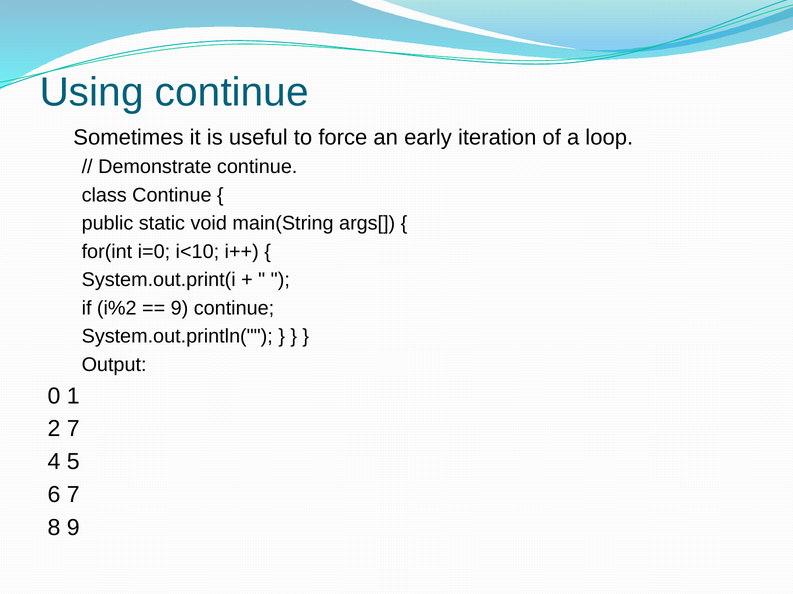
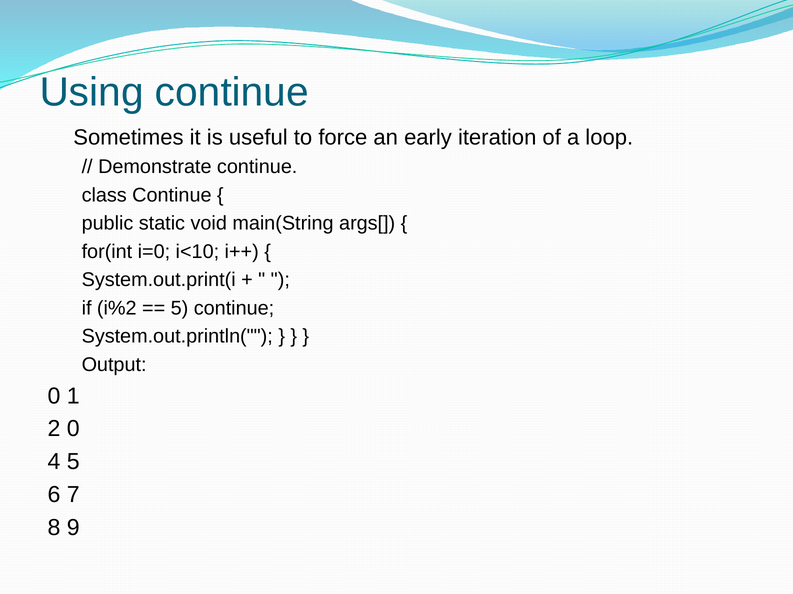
9: 9 -> 5 (180, 309)
2 7: 7 -> 0 (73, 429)
